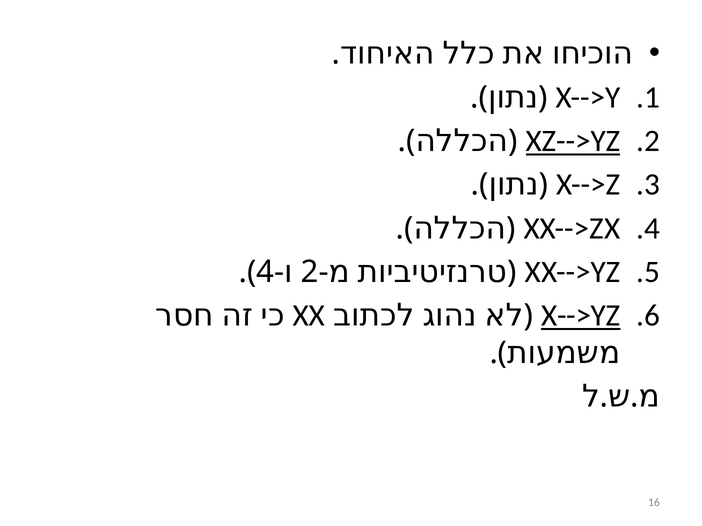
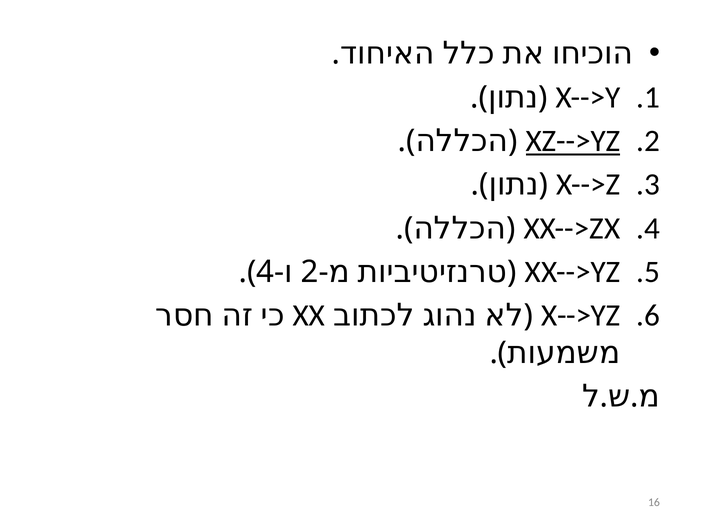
X-->YZ underline: present -> none (581, 316)
